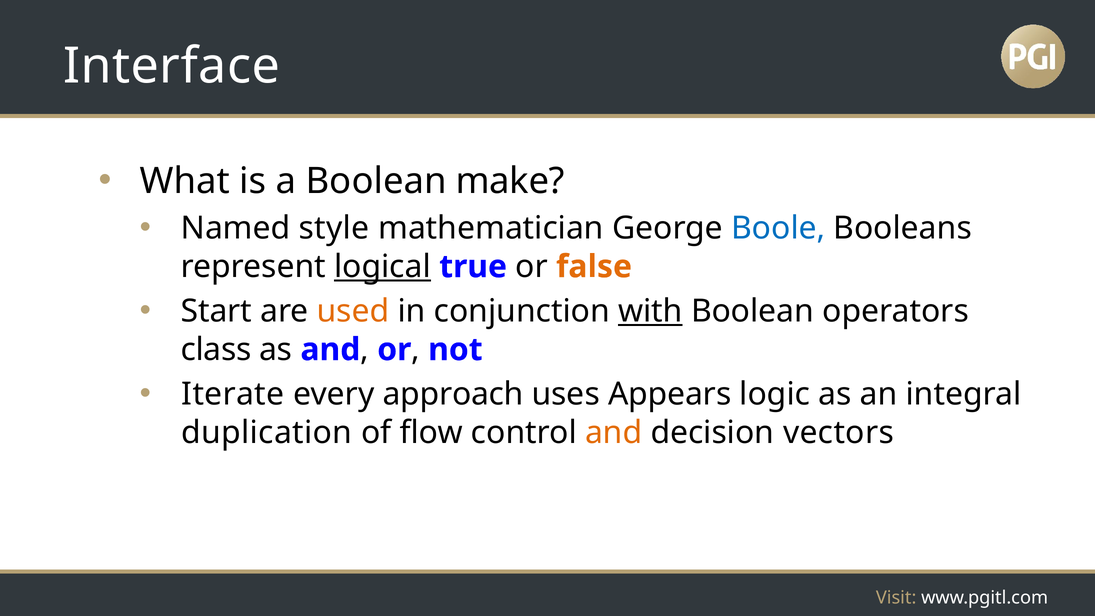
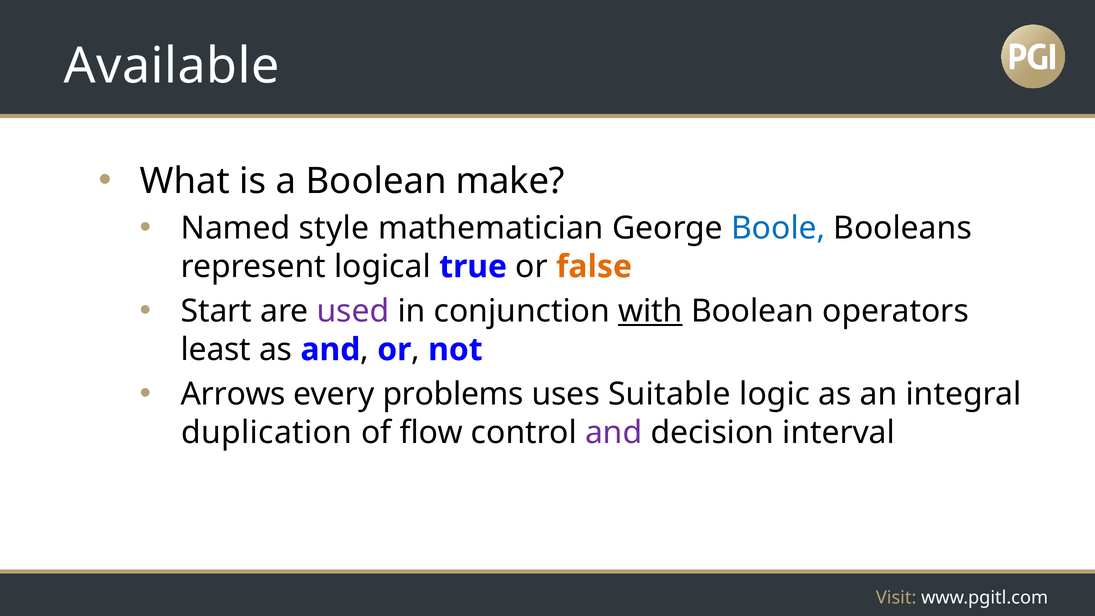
Interface: Interface -> Available (172, 66)
logical underline: present -> none (383, 267)
used colour: orange -> purple (353, 311)
class: class -> least (216, 350)
Iterate: Iterate -> Arrows (233, 394)
approach: approach -> problems (453, 394)
Appears: Appears -> Suitable (669, 394)
and colour: orange -> purple (614, 432)
vectors: vectors -> interval (839, 432)
